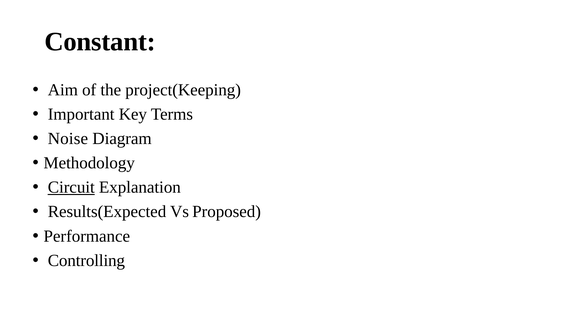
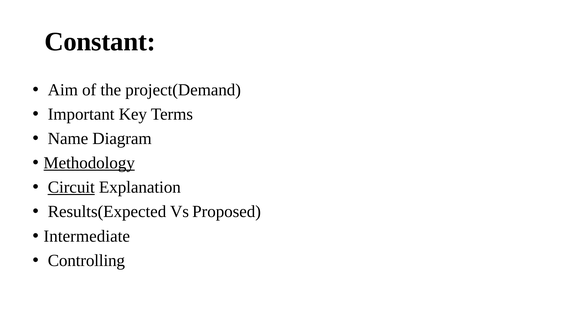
project(Keeping: project(Keeping -> project(Demand (183, 90)
Noise: Noise -> Name (68, 139)
Methodology underline: none -> present (89, 163)
Performance: Performance -> Intermediate (87, 236)
